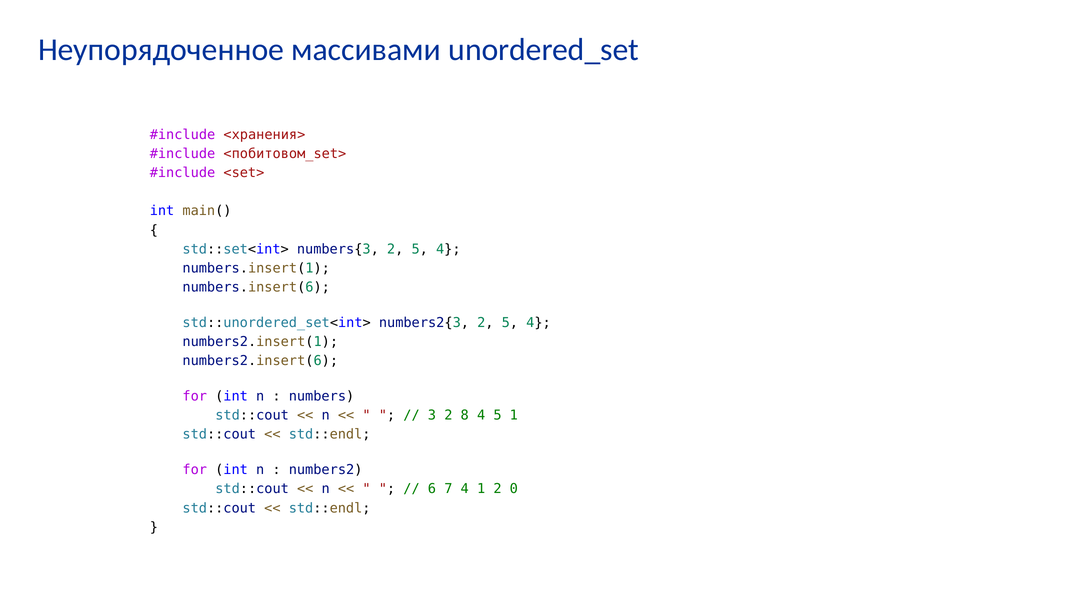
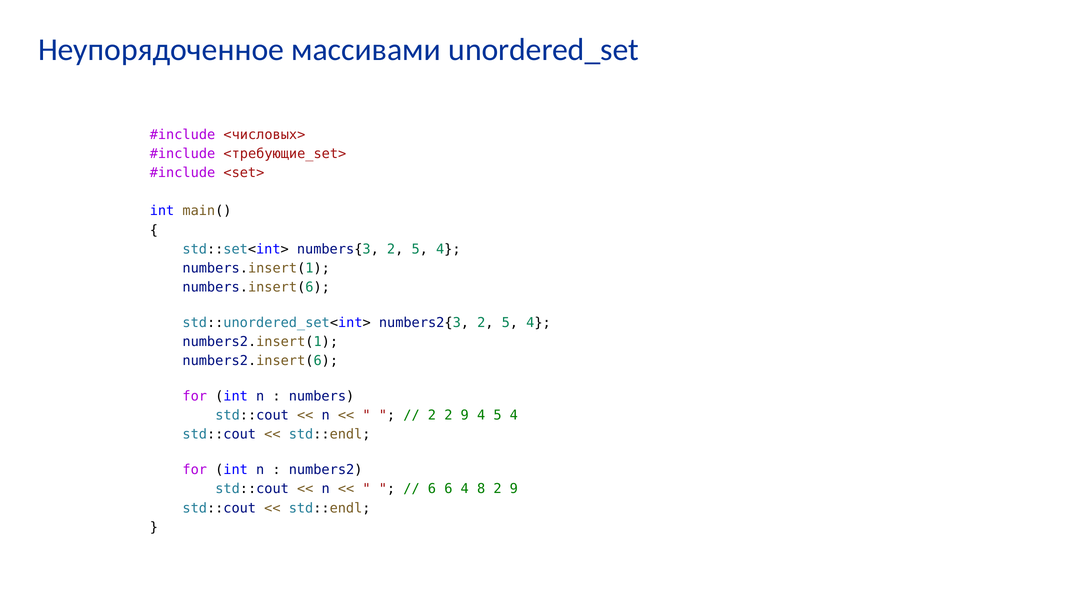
<хранения>: <хранения> -> <числовых> (264, 135)
<побитовом_set>: <побитовом_set> -> <требующие_set> (285, 154)
3: 3 -> 2 (432, 415)
8: 8 -> 9 (465, 415)
4 5 1: 1 -> 4 (514, 415)
6 7: 7 -> 6 (448, 489)
4 1: 1 -> 8 (481, 489)
0: 0 -> 9 (514, 489)
